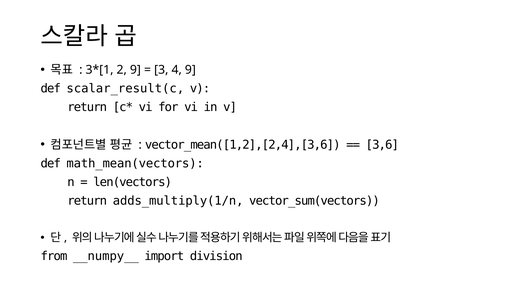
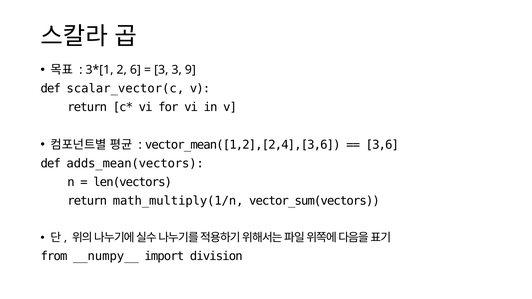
2 9: 9 -> 6 (135, 70)
3 4: 4 -> 3 (177, 70)
scalar_result(c: scalar_result(c -> scalar_vector(c (125, 89)
math_mean(vectors: math_mean(vectors -> adds_mean(vectors (135, 163)
adds_multiply(1/n: adds_multiply(1/n -> math_multiply(1/n (178, 201)
